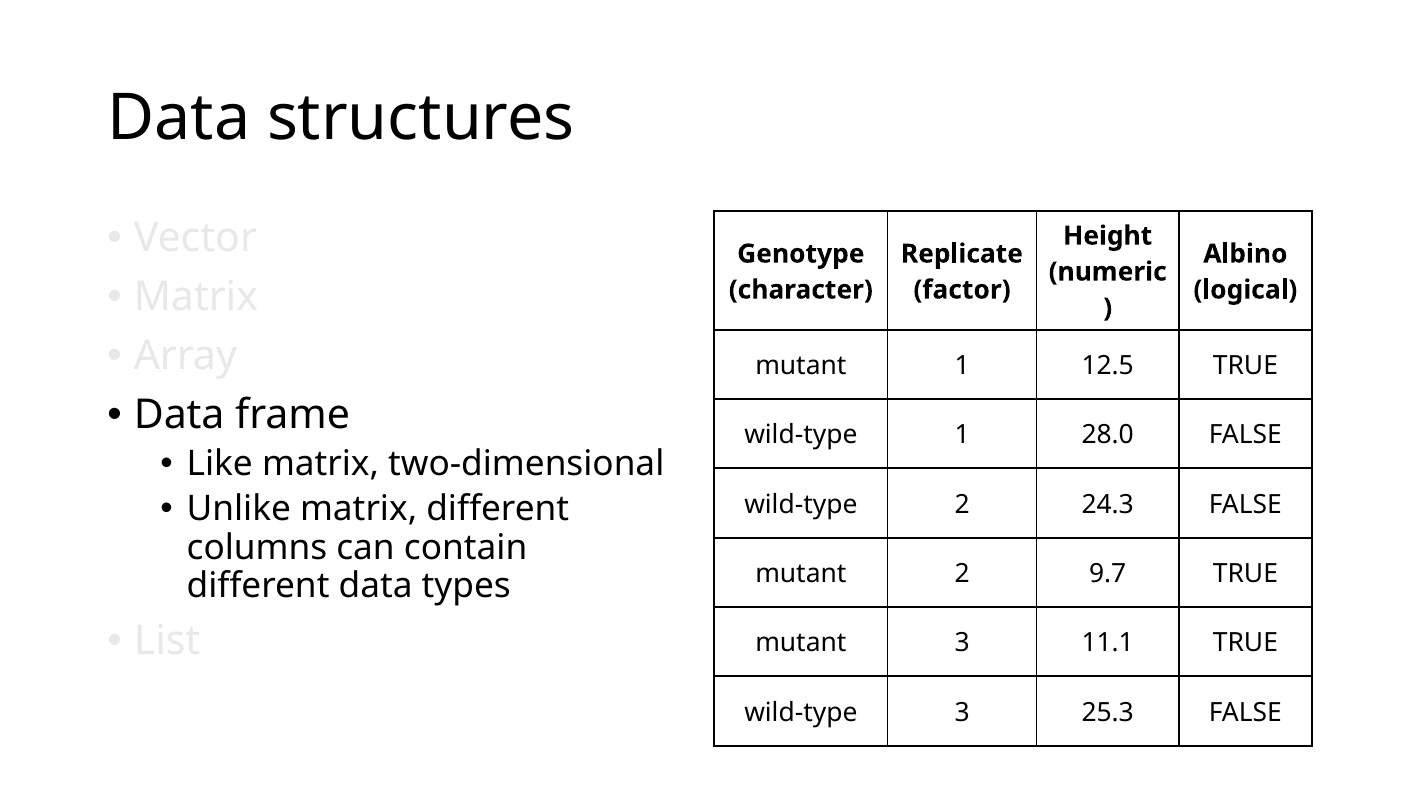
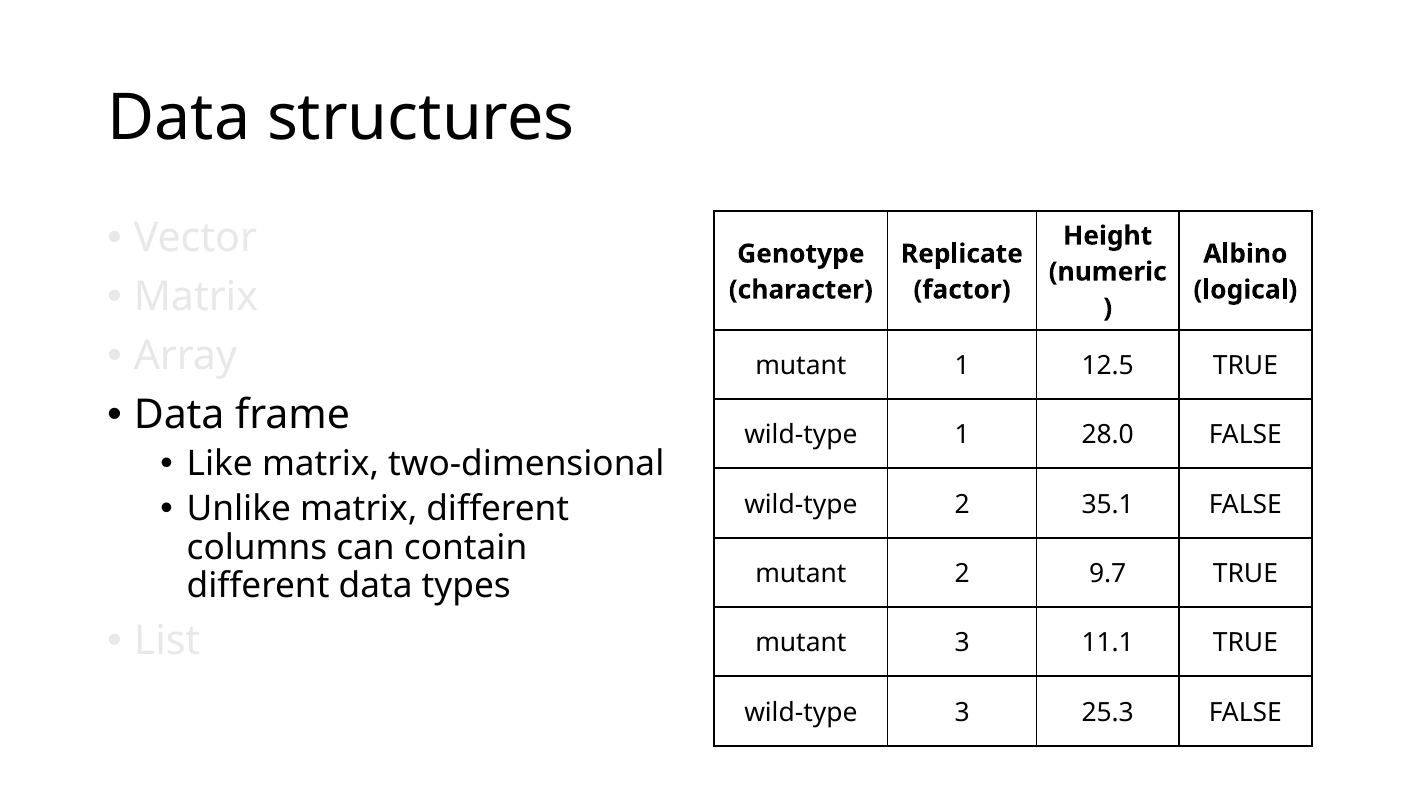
24.3: 24.3 -> 35.1 (1108, 504)
